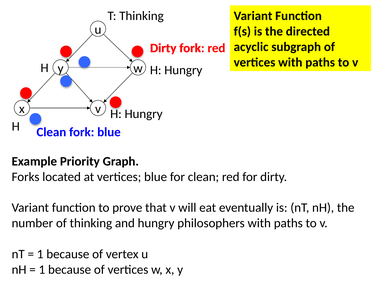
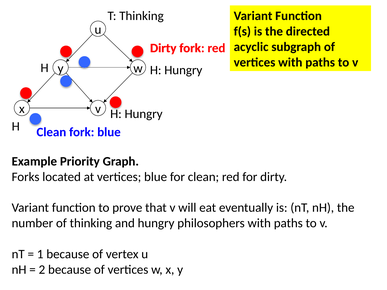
1: 1 -> 2 (42, 270)
